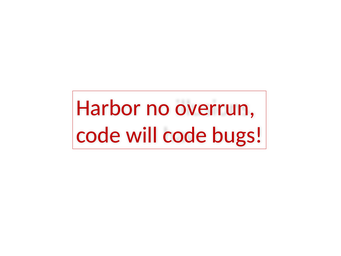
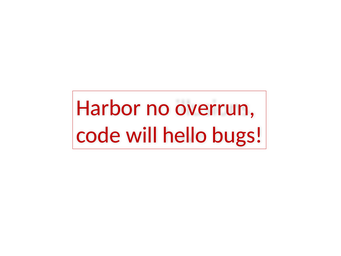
will code: code -> hello (185, 135)
